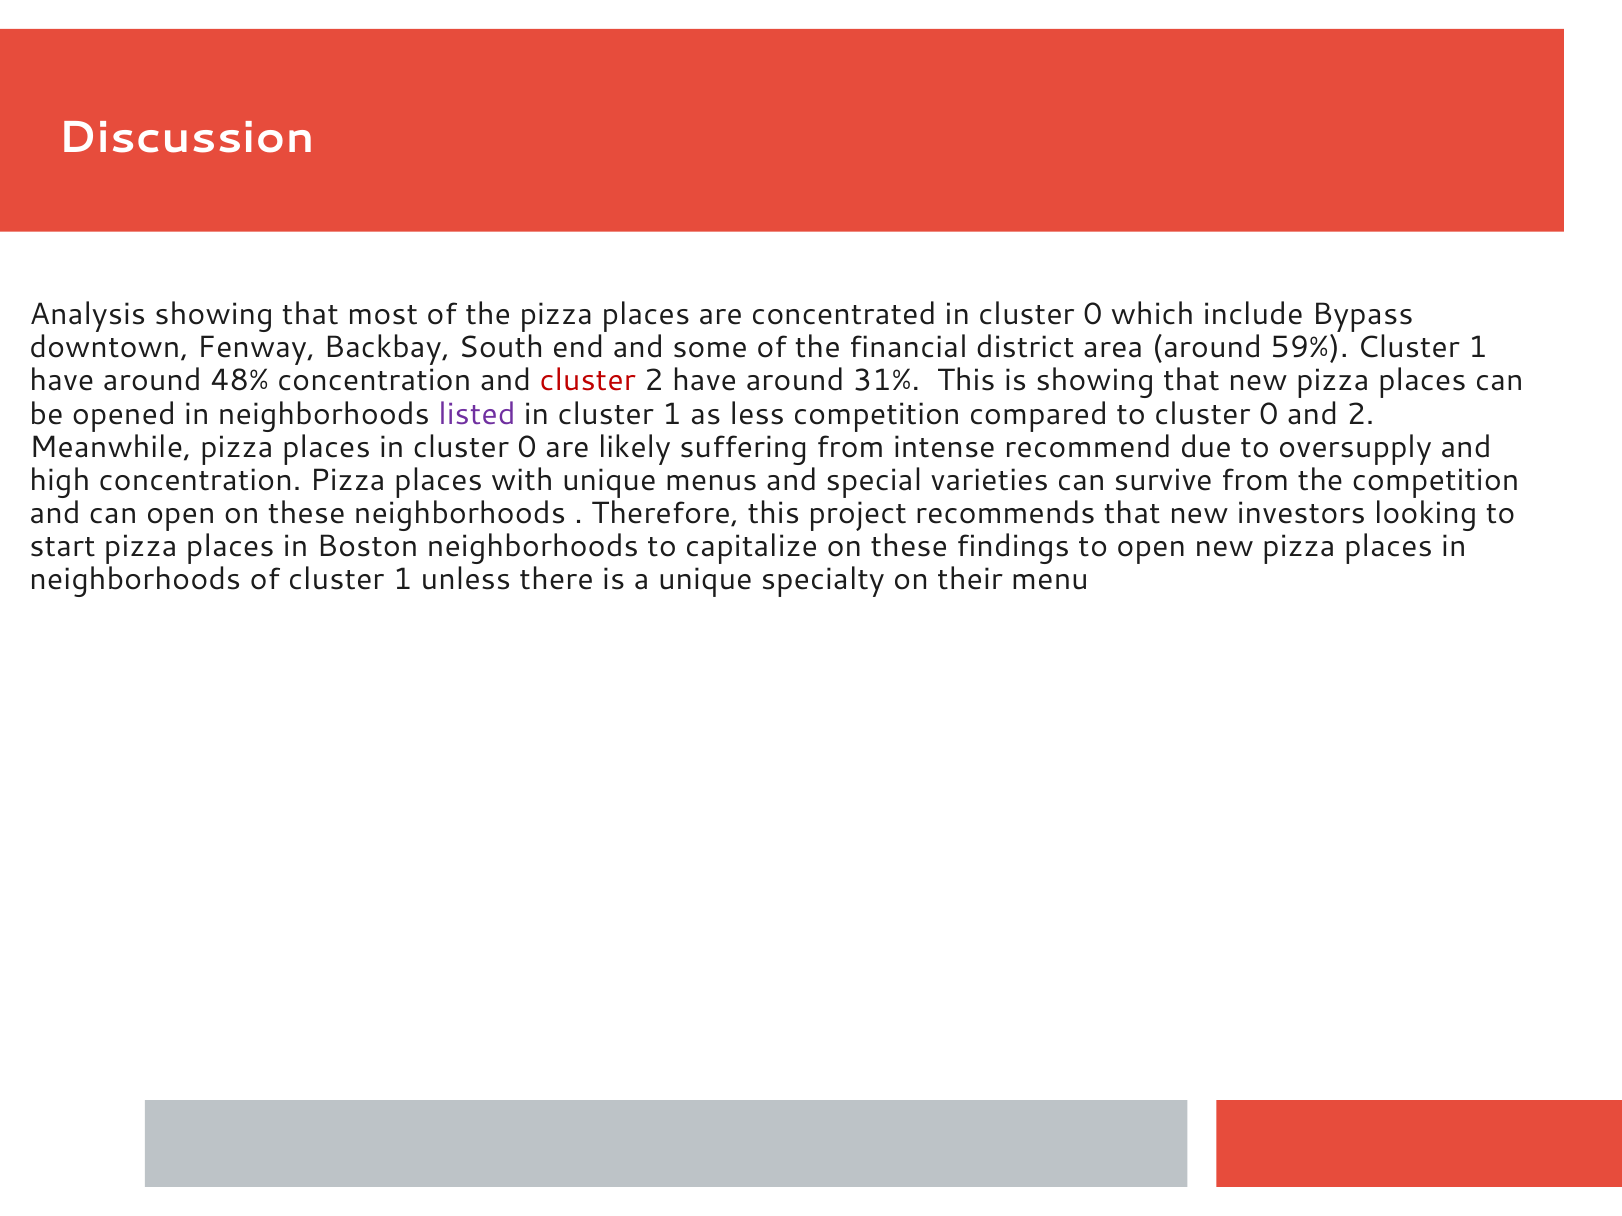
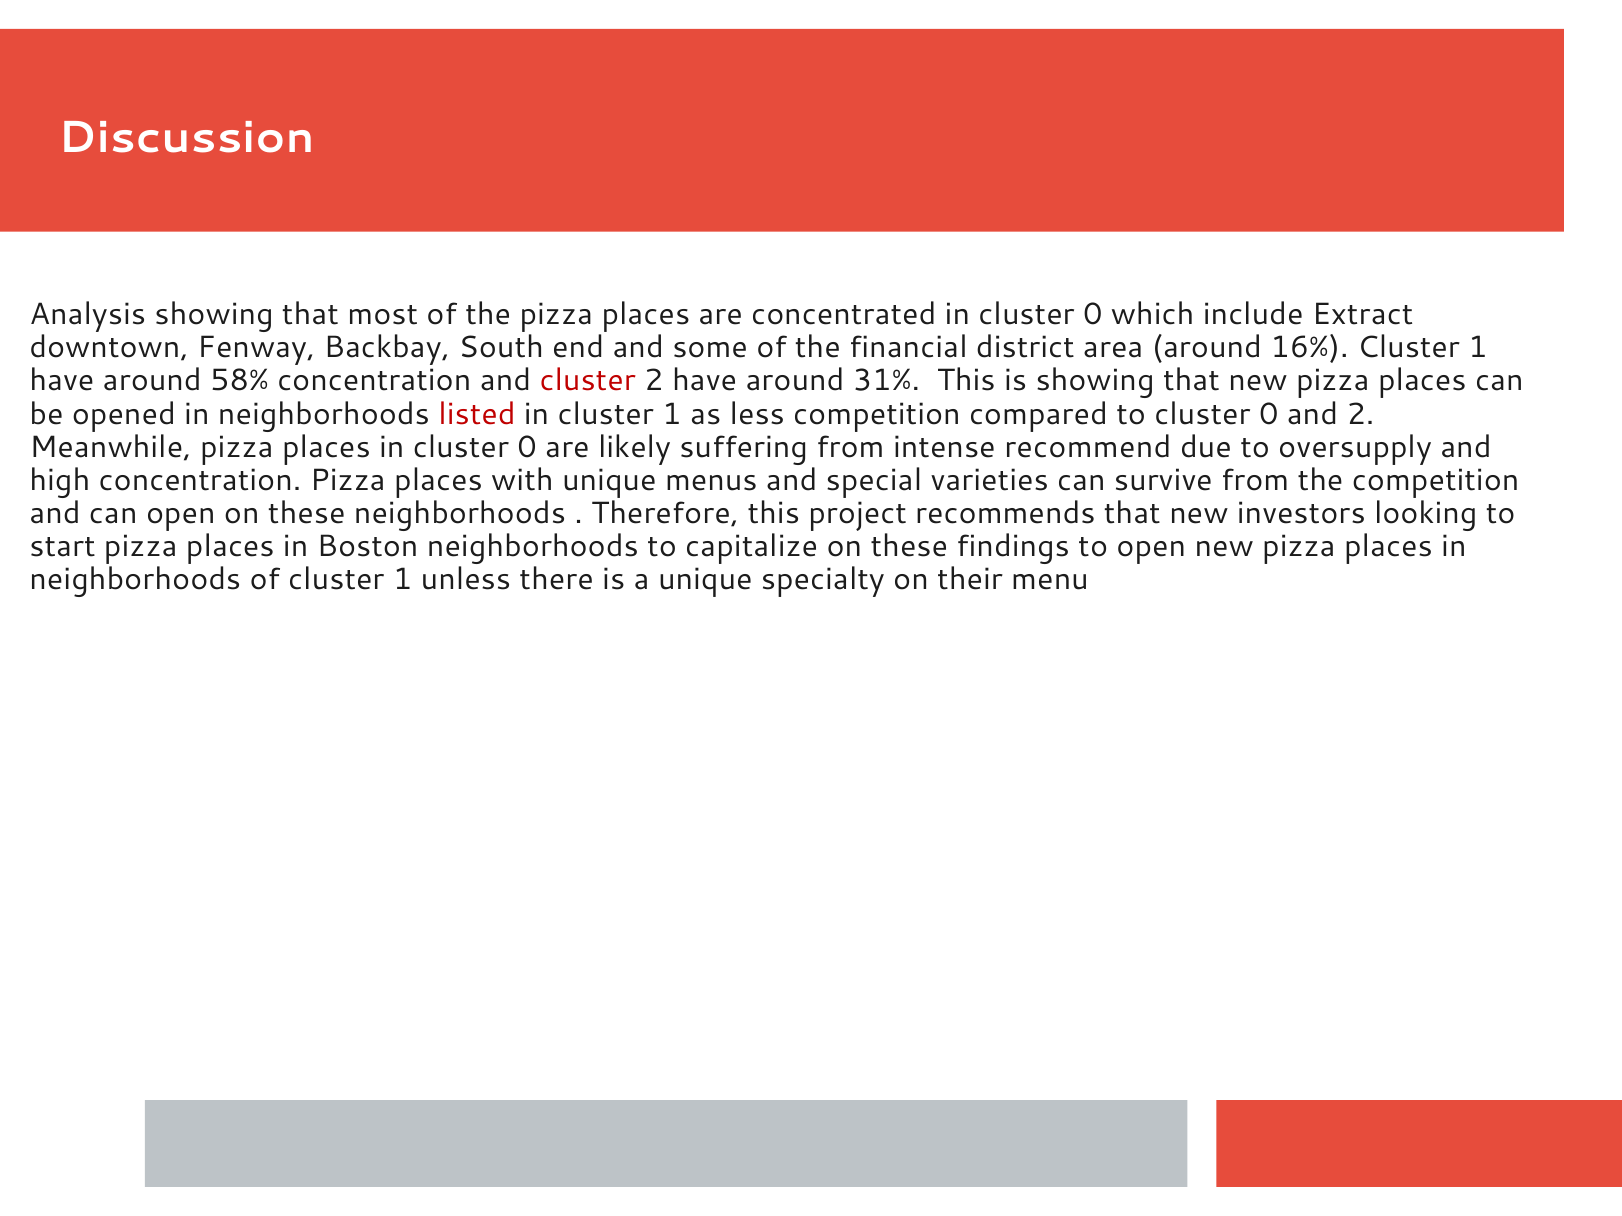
Bypass: Bypass -> Extract (1363, 315)
59%: 59% -> 16% (1309, 348)
48%: 48% -> 58% (240, 381)
listed colour: purple -> red (477, 414)
